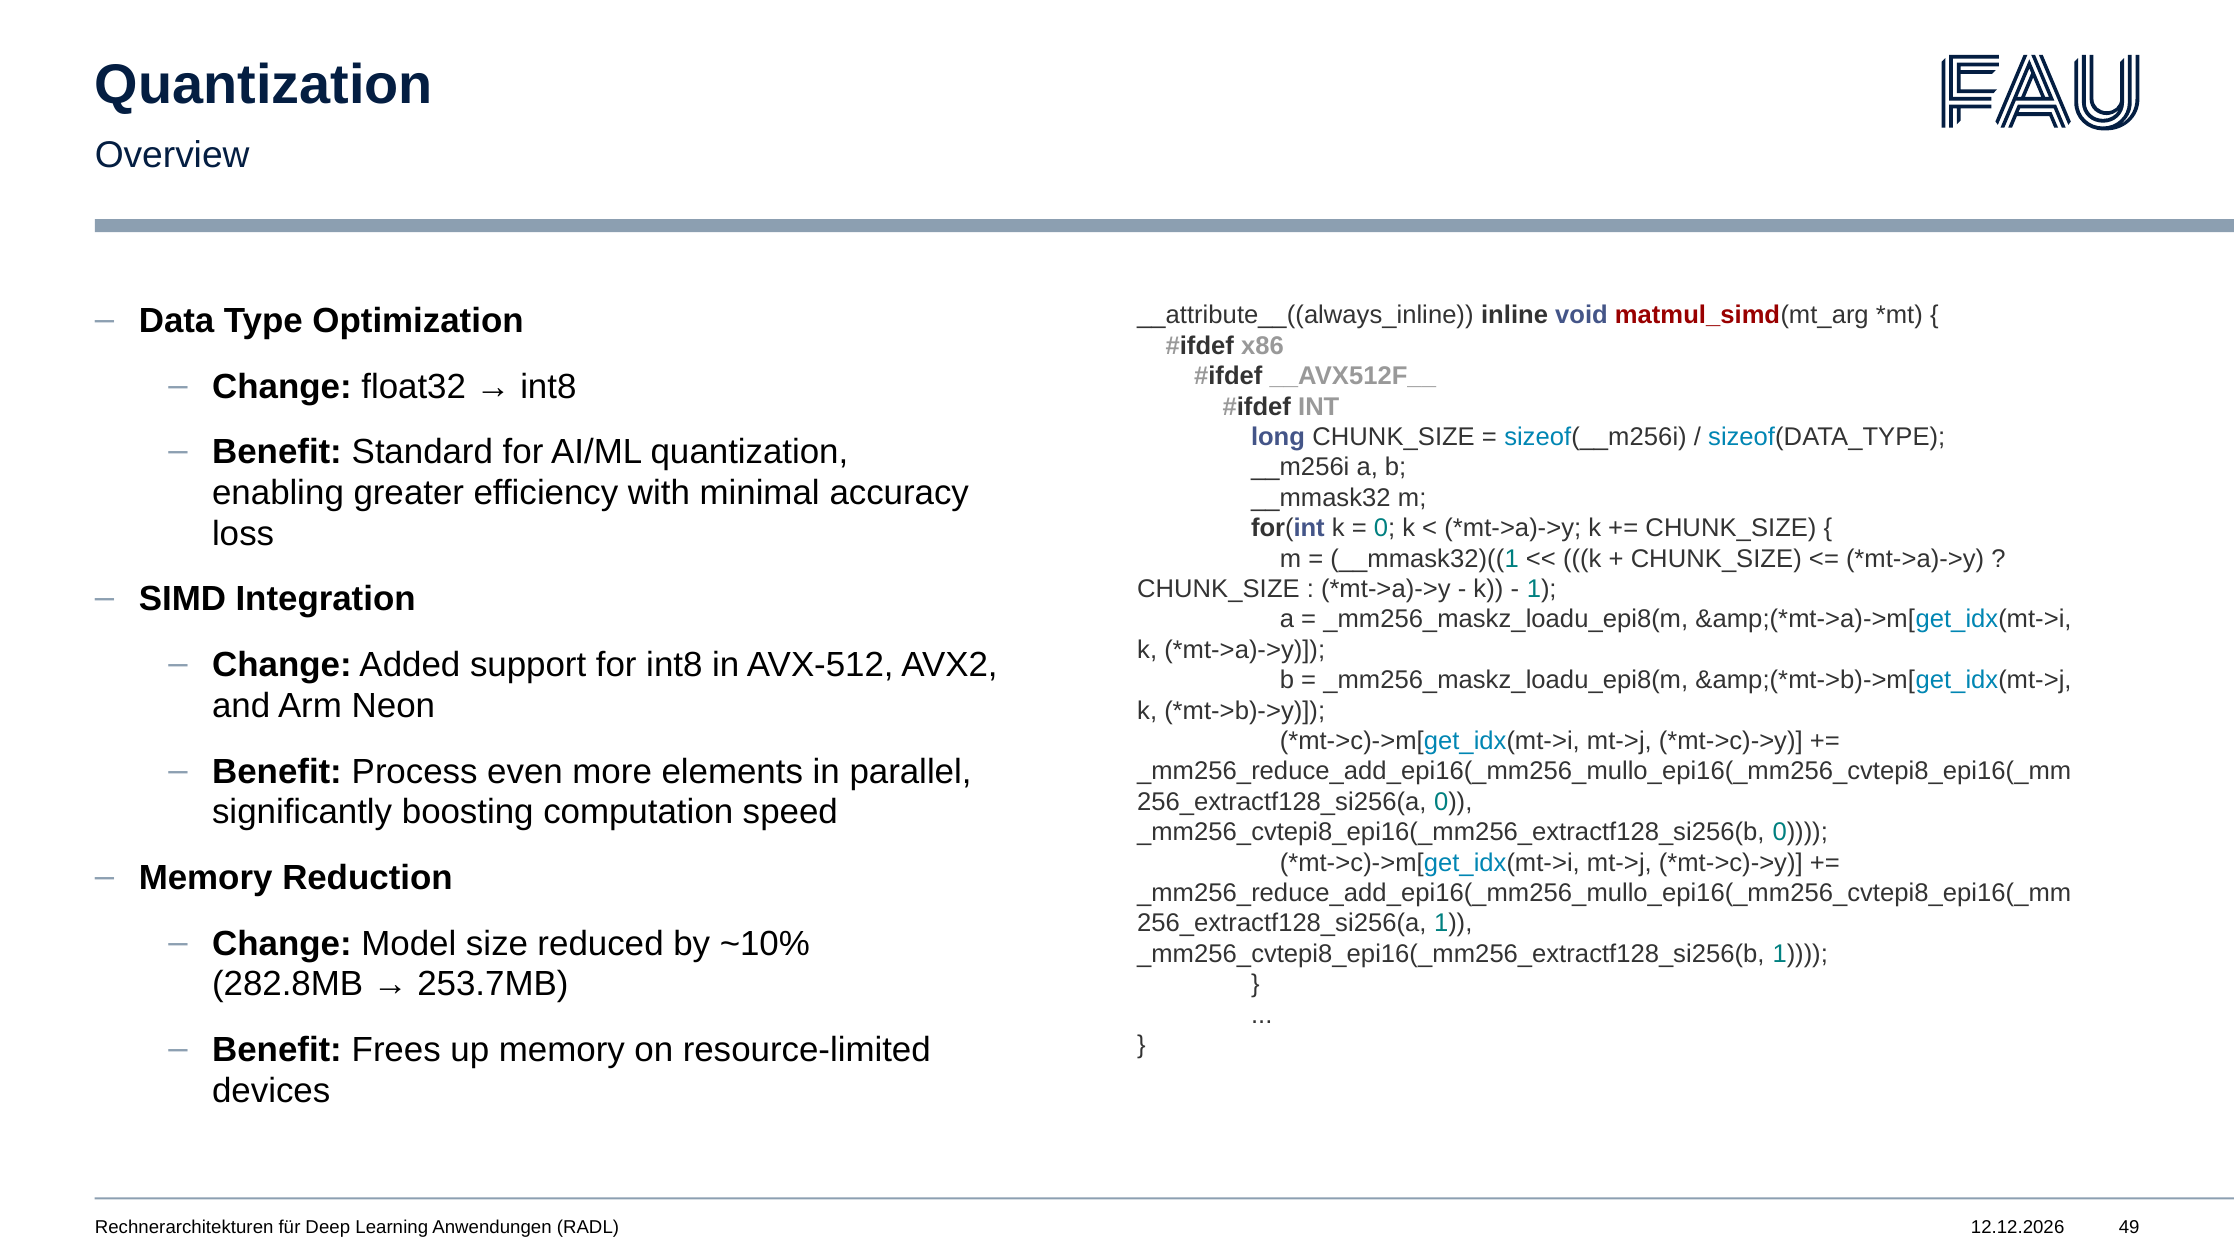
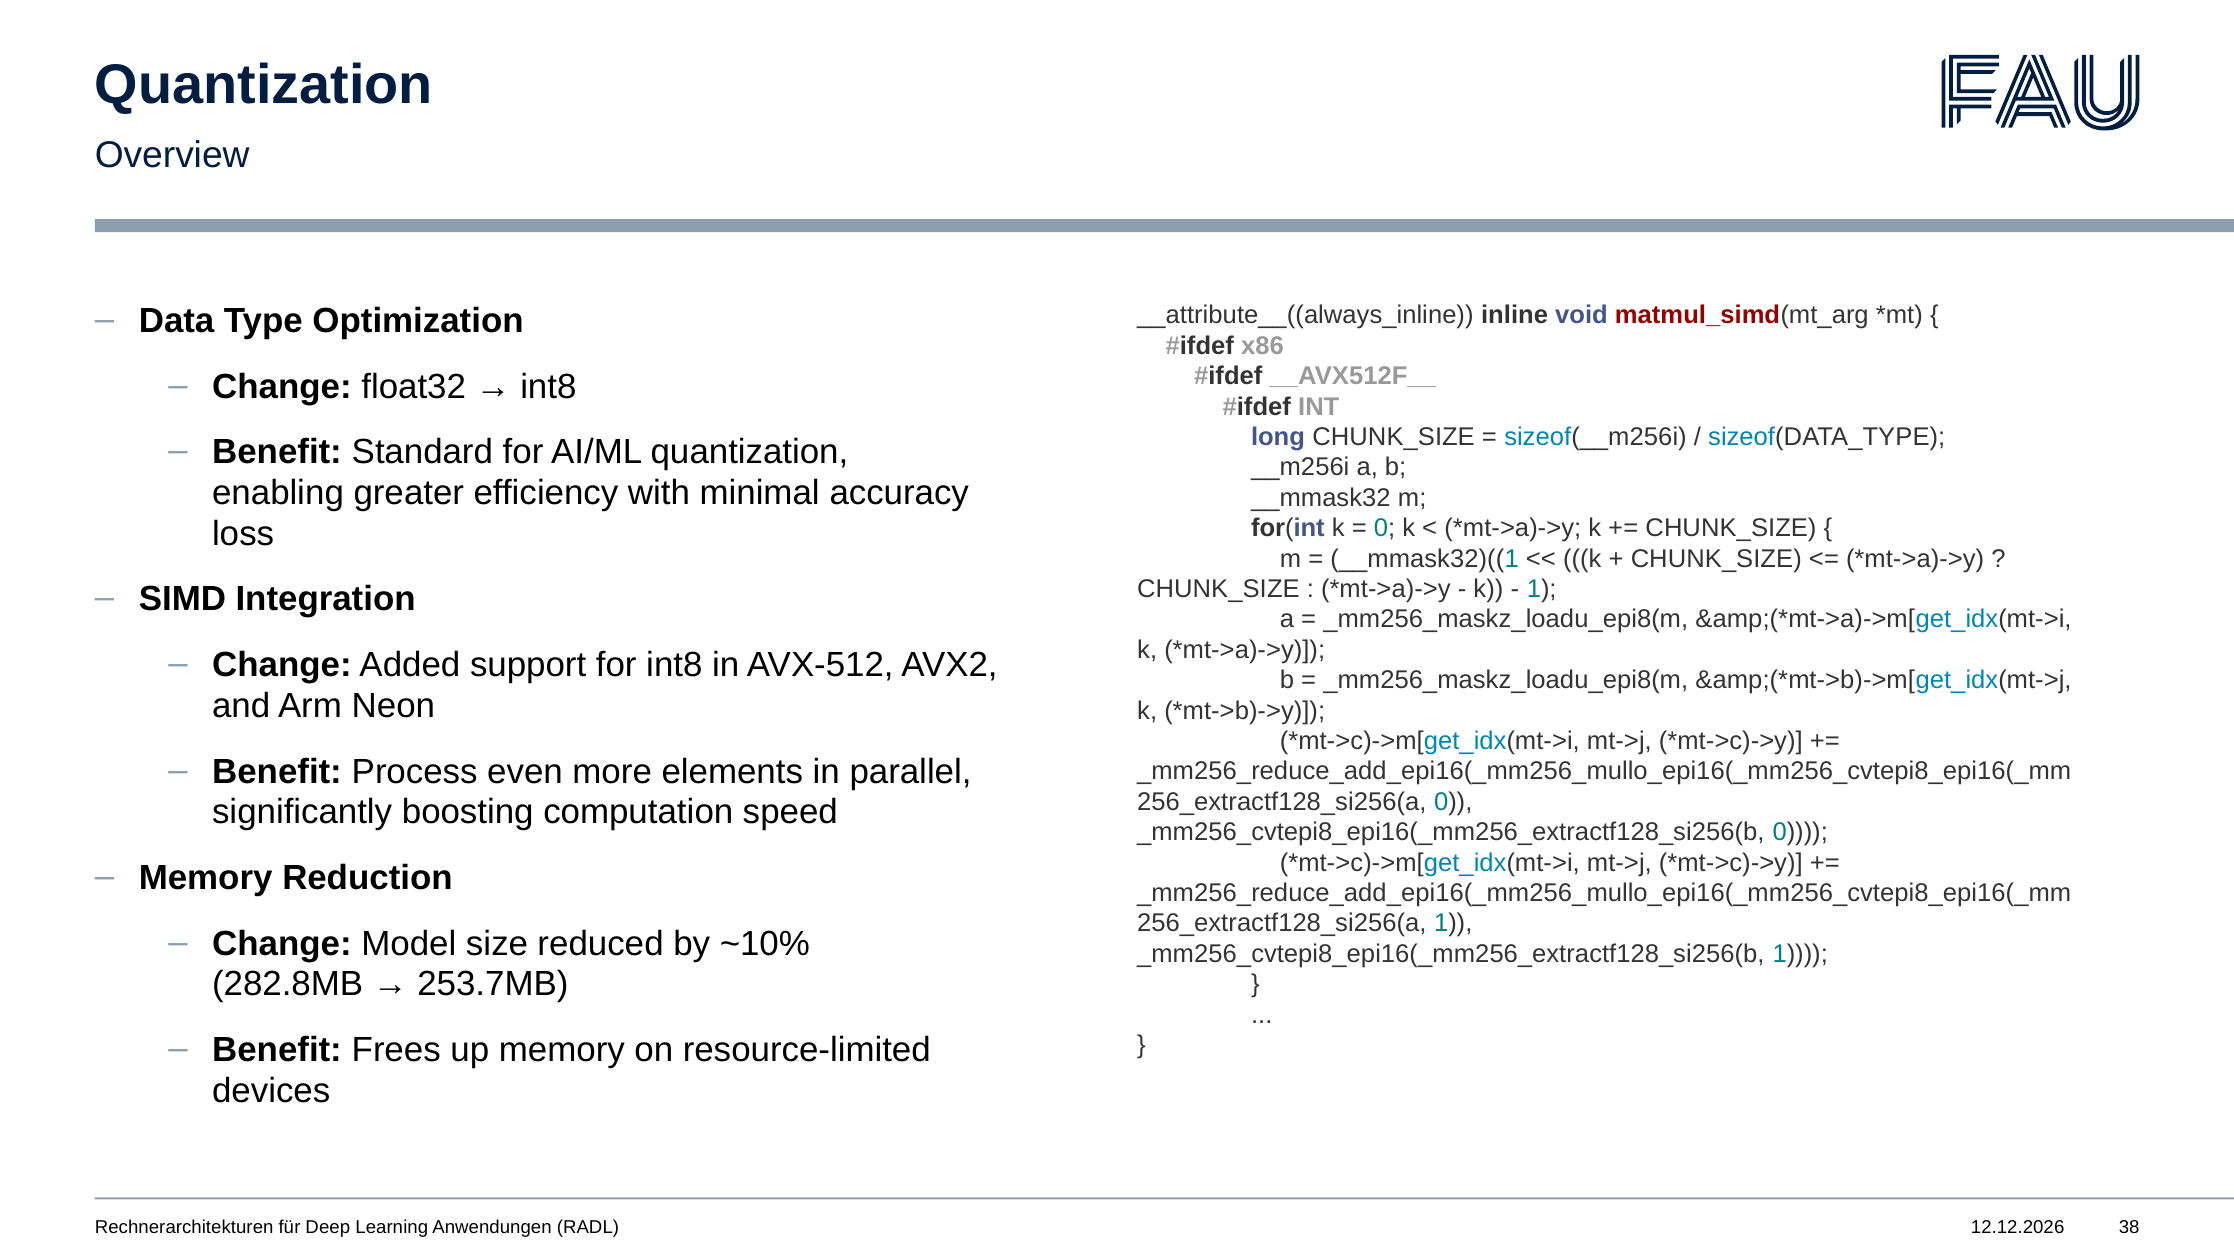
49: 49 -> 38 (2129, 1228)
